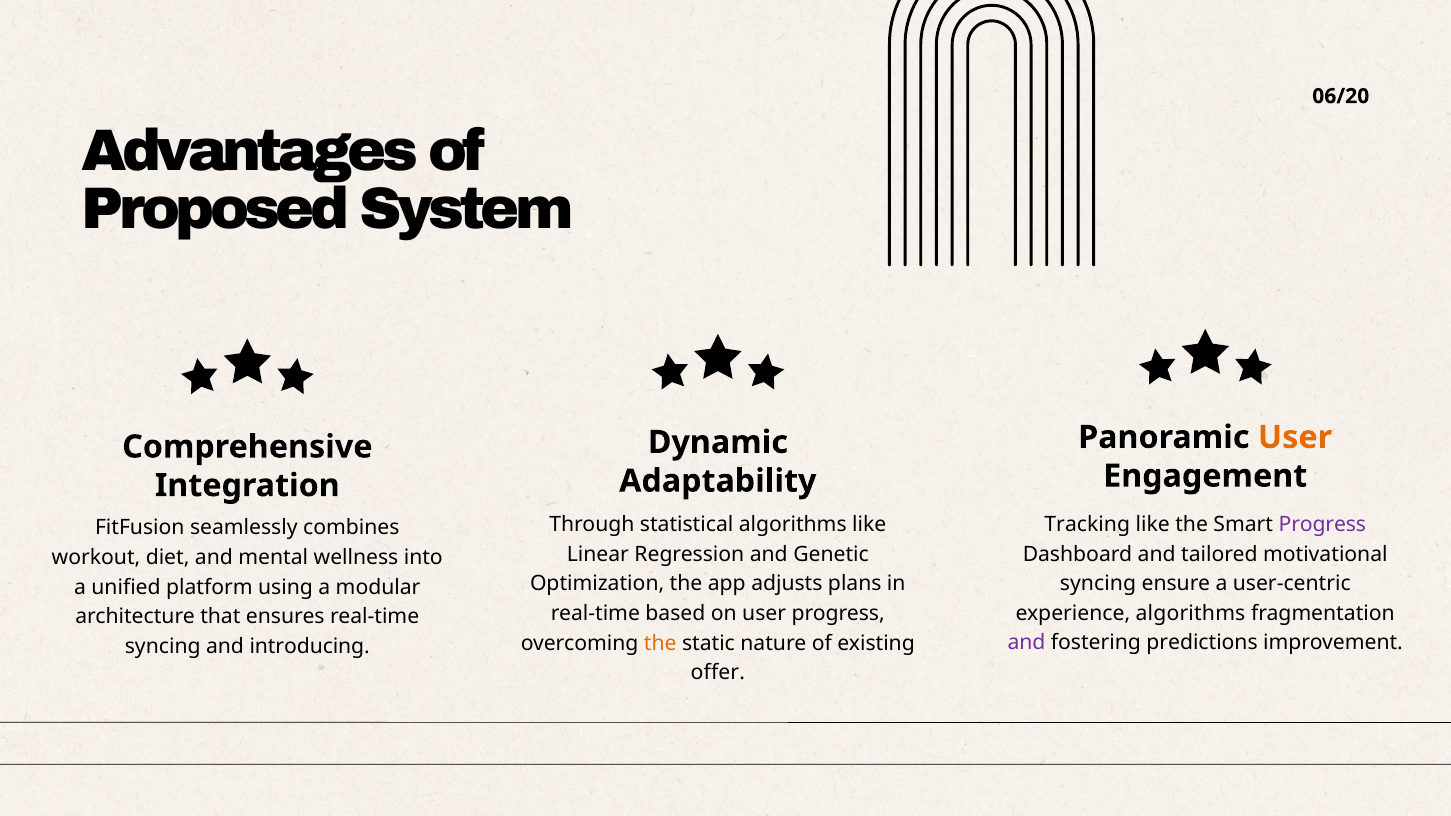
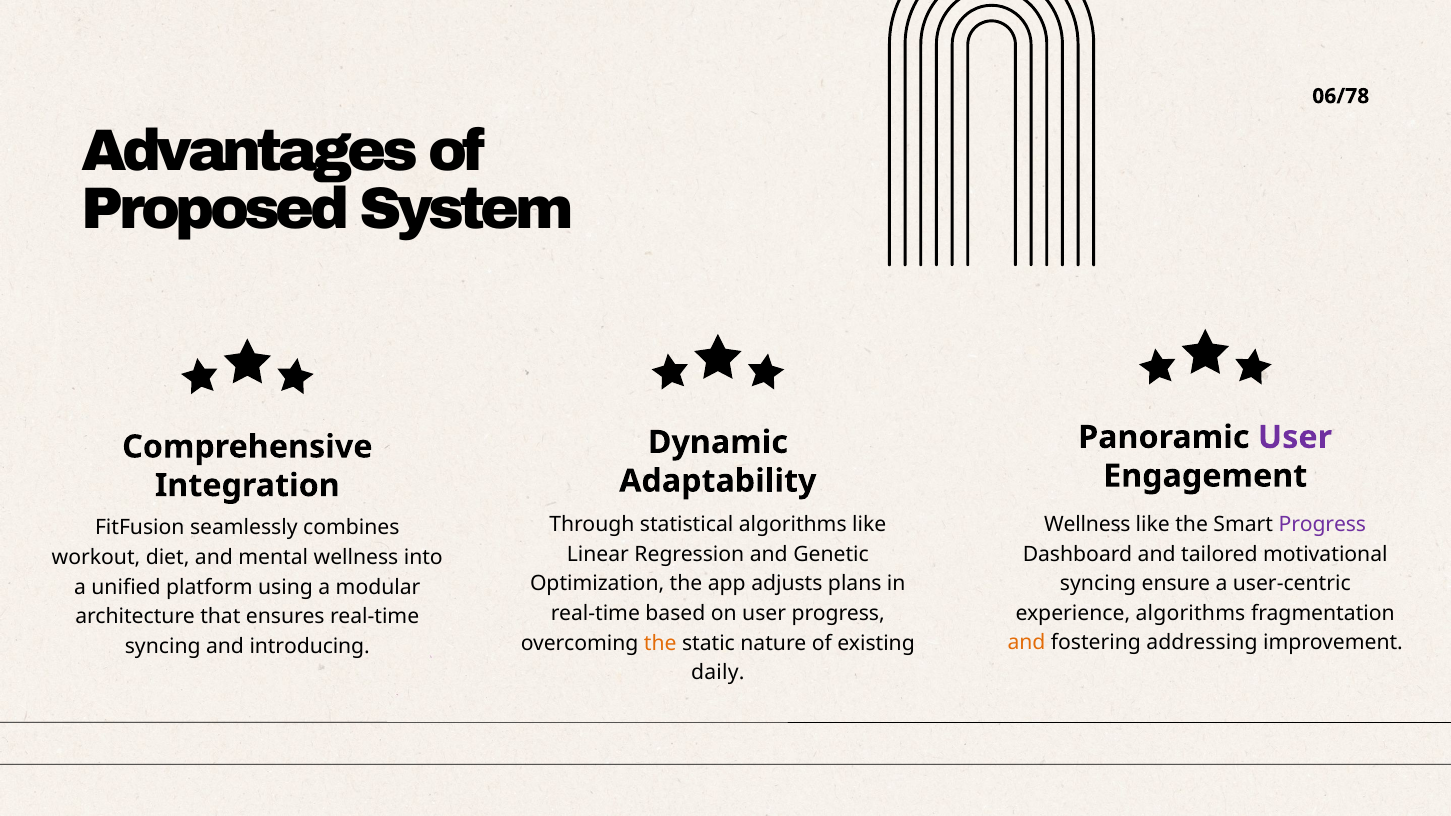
06/20: 06/20 -> 06/78 (1341, 96)
User colour: orange -> purple (1295, 437)
Tracking: Tracking -> Wellness (1087, 525)
and colour: purple -> orange (1027, 643)
predictions: predictions -> addressing (1202, 643)
offer: offer -> daily (718, 673)
